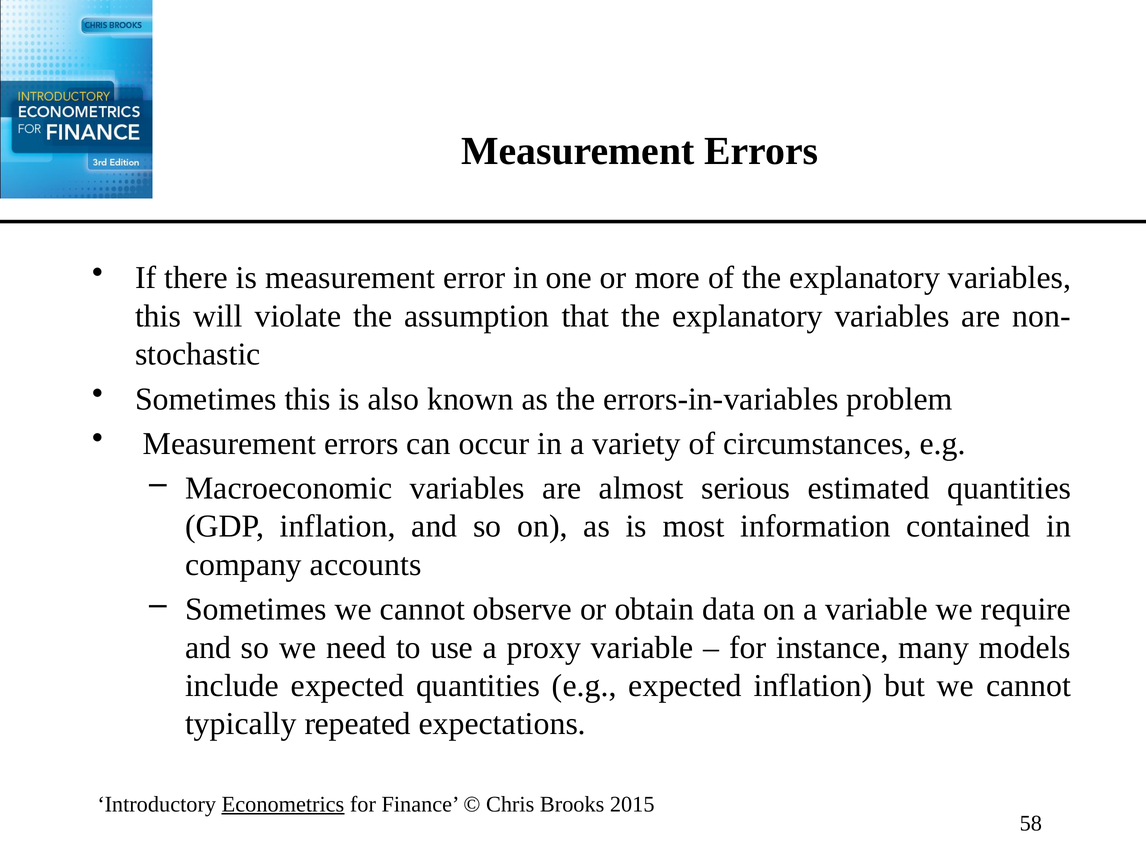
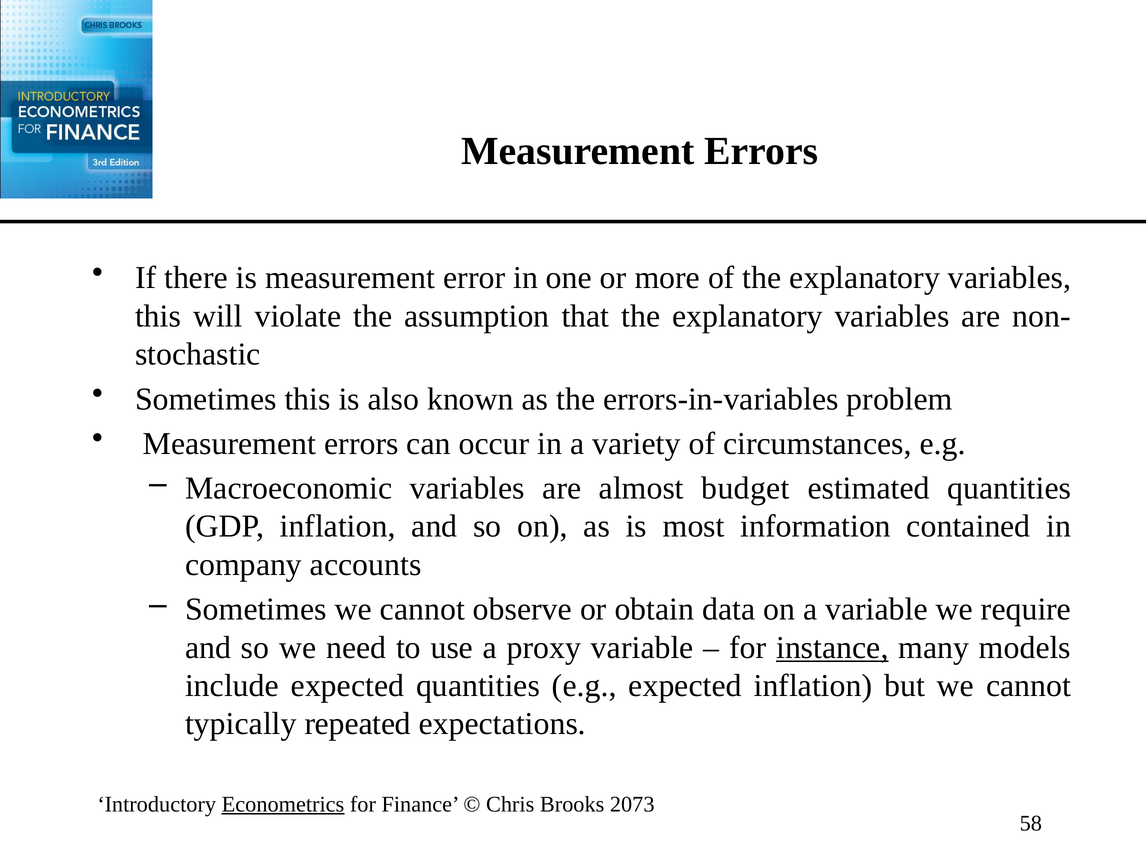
serious: serious -> budget (745, 488)
instance underline: none -> present (832, 647)
2015: 2015 -> 2073 (632, 804)
